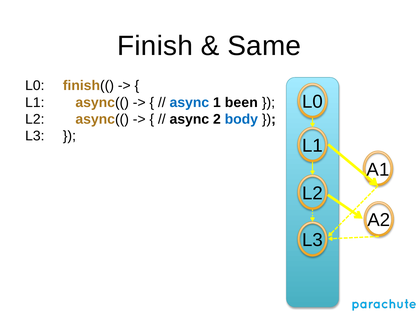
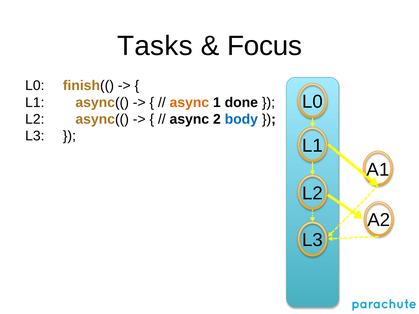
Finish: Finish -> Tasks (155, 46)
Same: Same -> Focus (265, 46)
async colour: blue -> orange (189, 102)
been: been -> done (241, 102)
